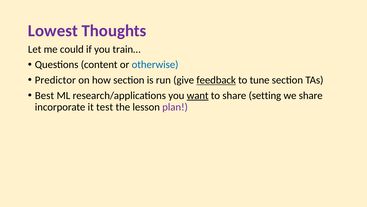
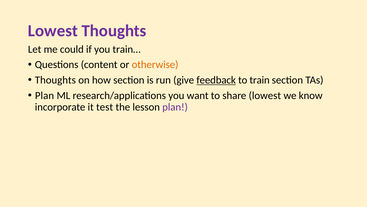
otherwise colour: blue -> orange (155, 64)
Predictor: Predictor -> Thoughts (55, 80)
tune: tune -> train (260, 80)
Best: Best -> Plan (44, 95)
want underline: present -> none (198, 95)
share setting: setting -> lowest (265, 95)
we share: share -> know (311, 95)
